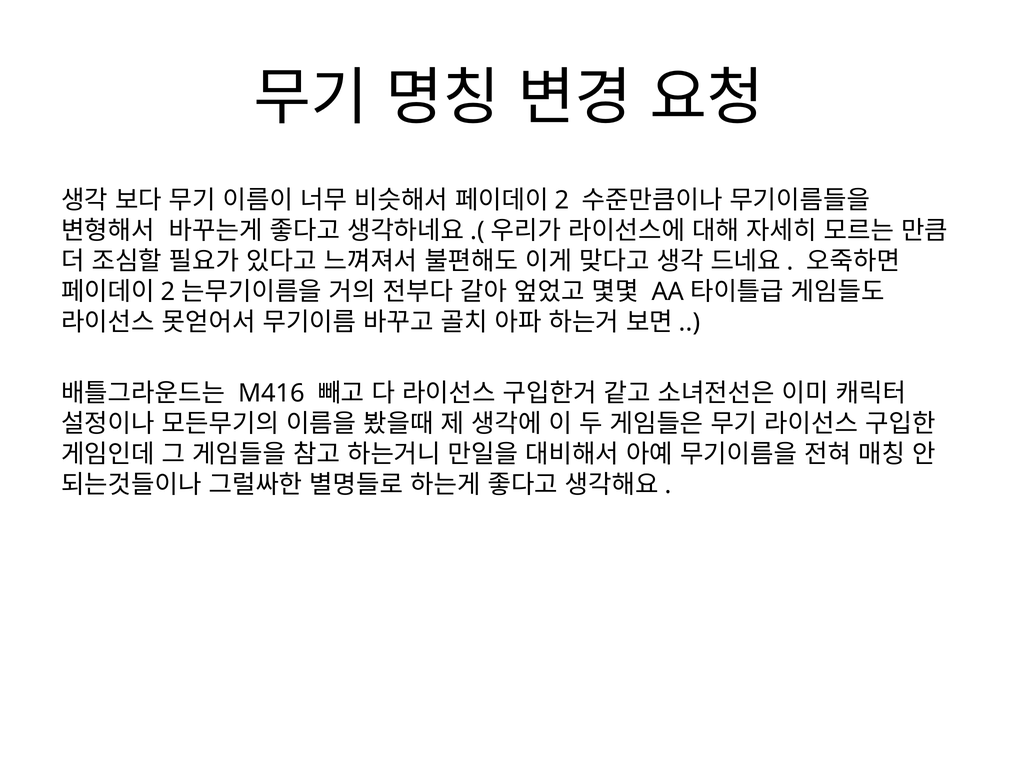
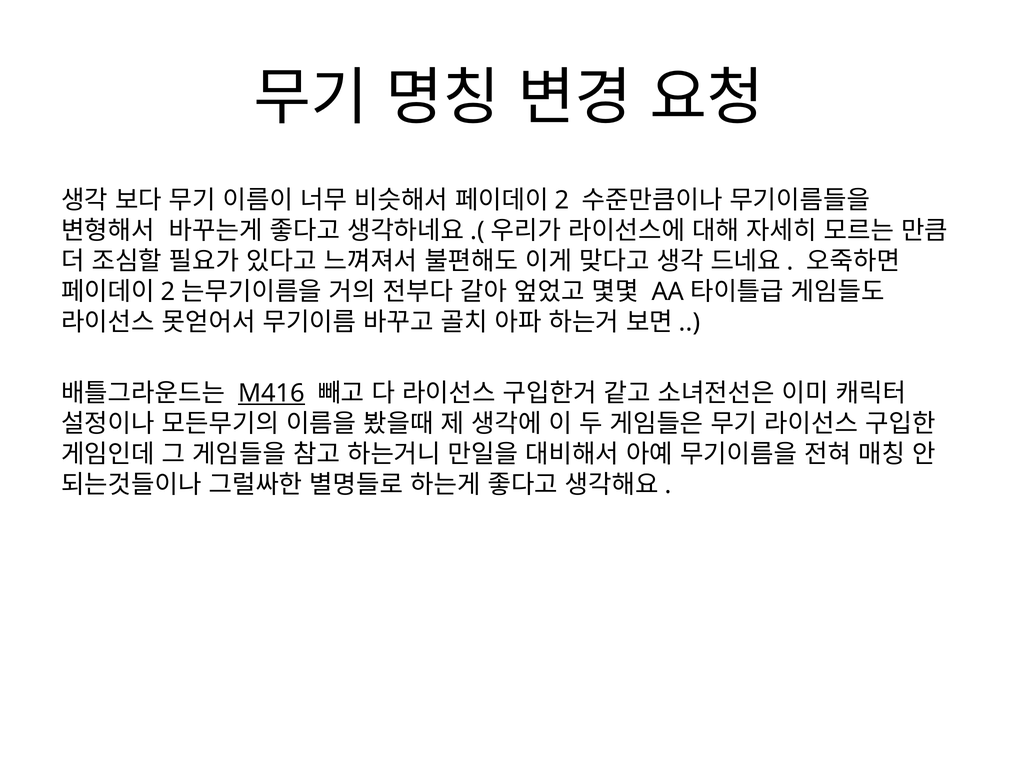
M416 underline: none -> present (272, 394)
